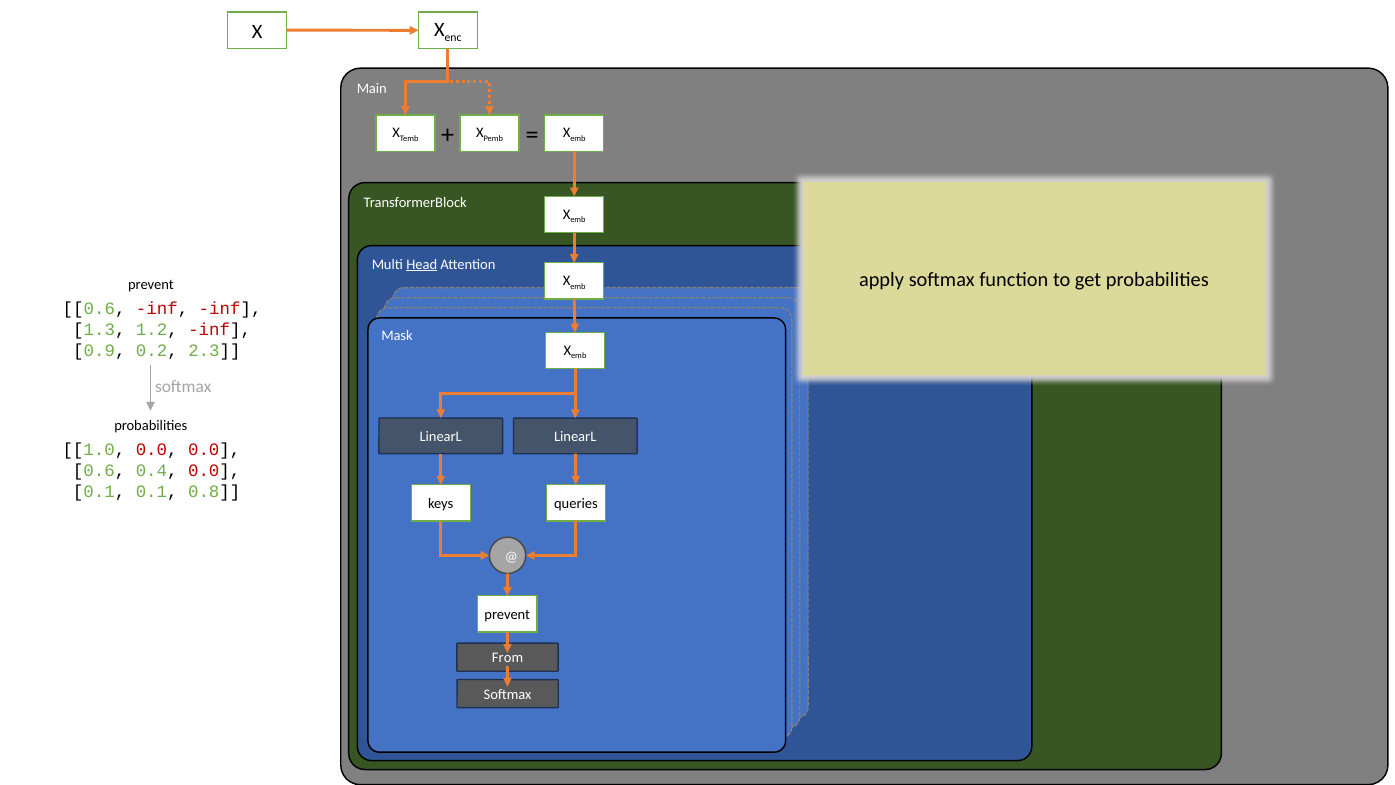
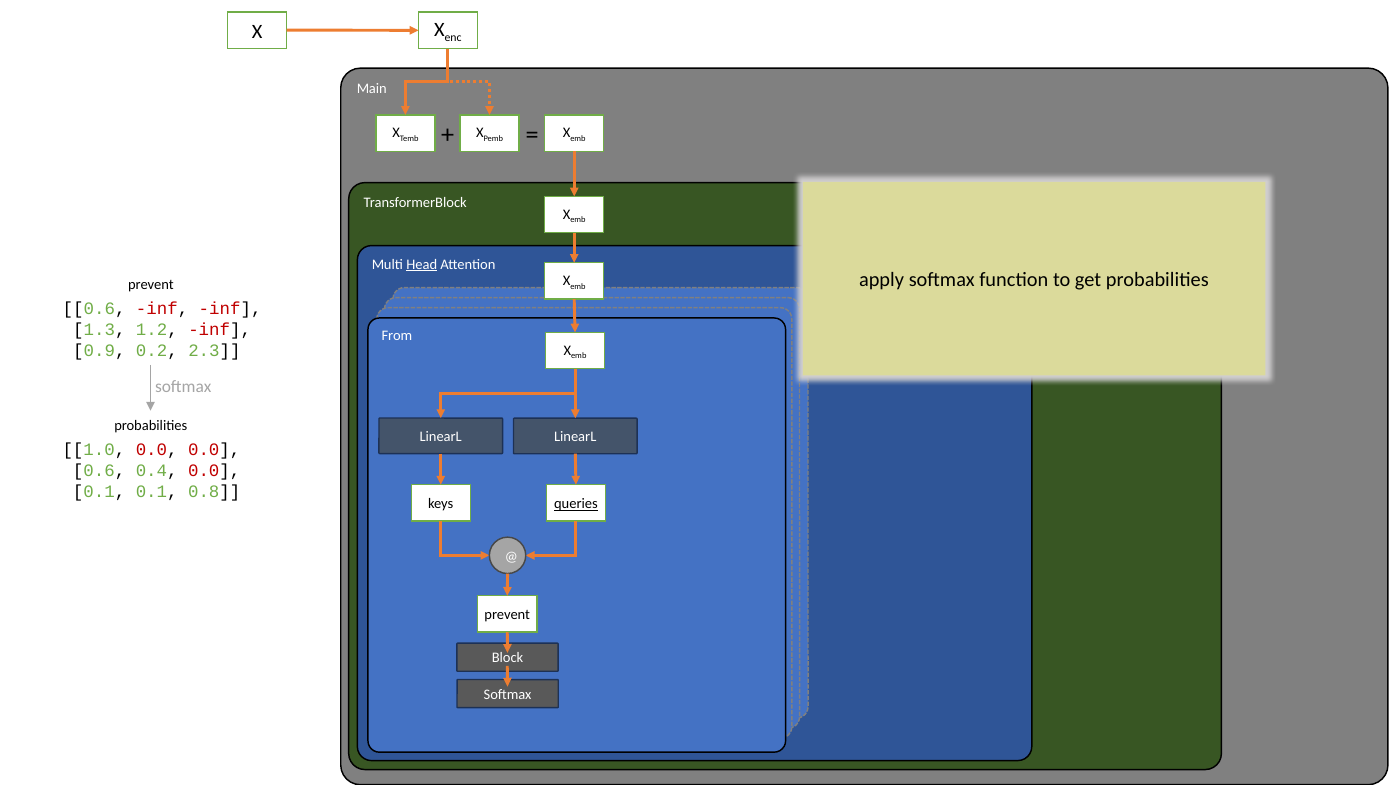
Mask: Mask -> From (397, 336)
queries underline: none -> present (576, 504)
From: From -> Block (508, 658)
